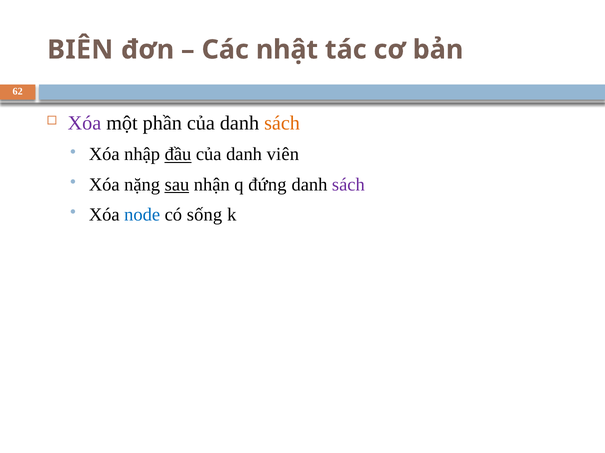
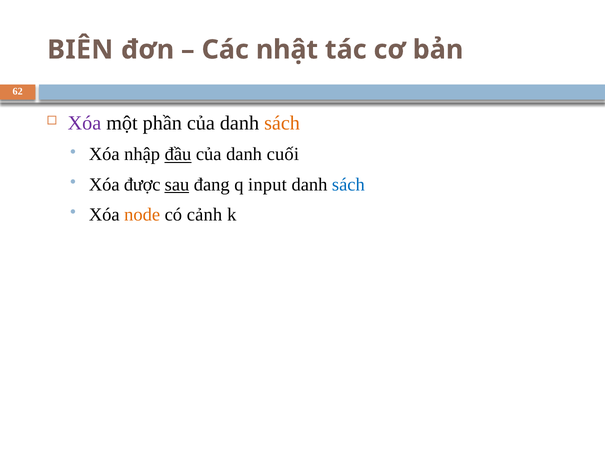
viên: viên -> cuối (283, 155)
nặng: nặng -> được (142, 185)
nhận: nhận -> đang (212, 185)
đứng: đứng -> input (267, 185)
sách colour: purple -> blue (348, 185)
node colour: blue -> orange (142, 215)
sống: sống -> cảnh (205, 215)
